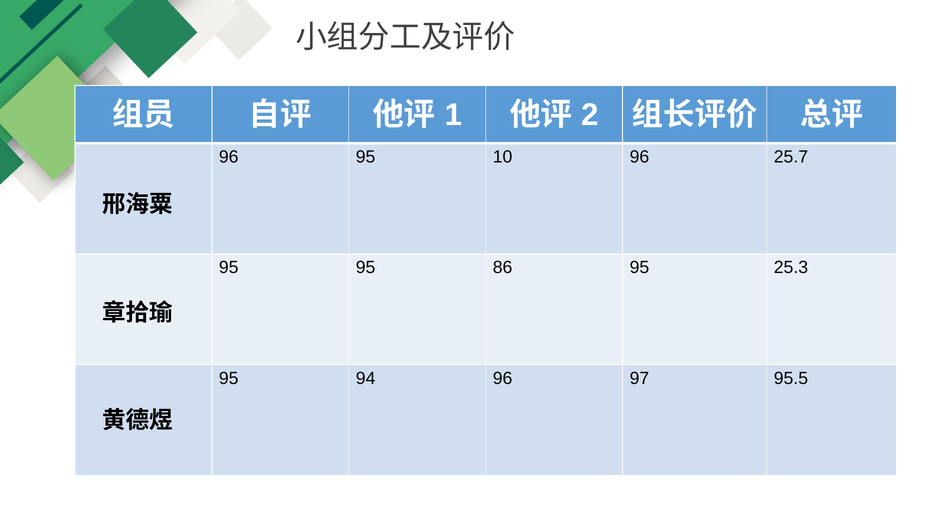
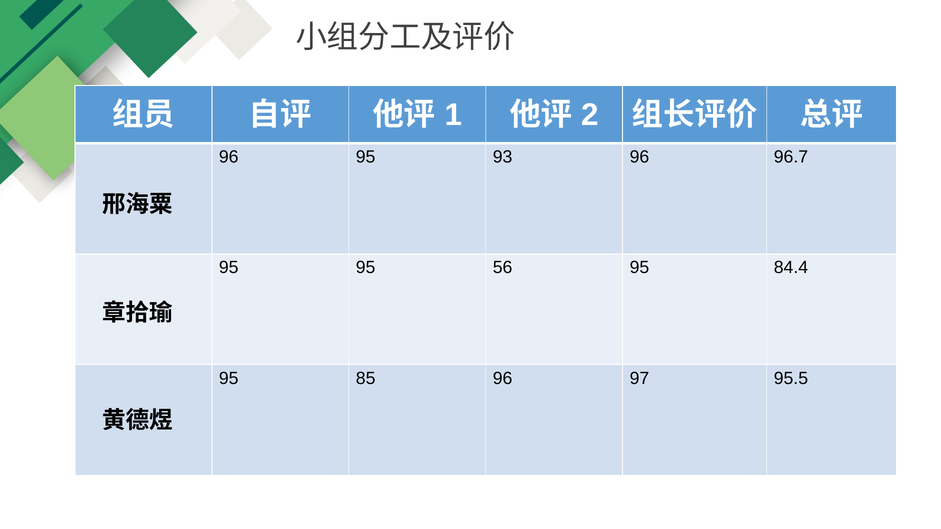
10: 10 -> 93 (503, 157)
25.7: 25.7 -> 96.7 (791, 157)
86: 86 -> 56 (503, 268)
25.3: 25.3 -> 84.4 (791, 268)
94: 94 -> 85 (366, 379)
